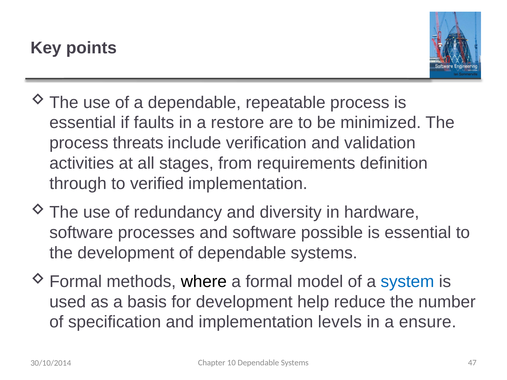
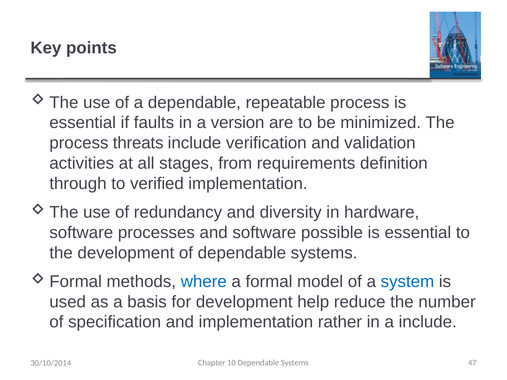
restore: restore -> version (238, 123)
where colour: black -> blue (204, 282)
levels: levels -> rather (340, 322)
a ensure: ensure -> include (428, 322)
